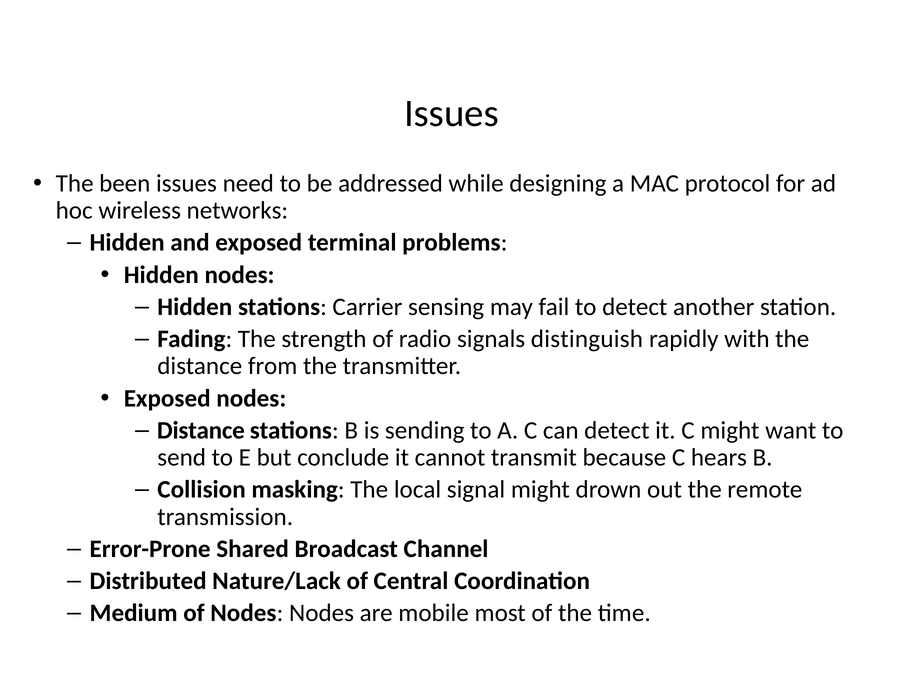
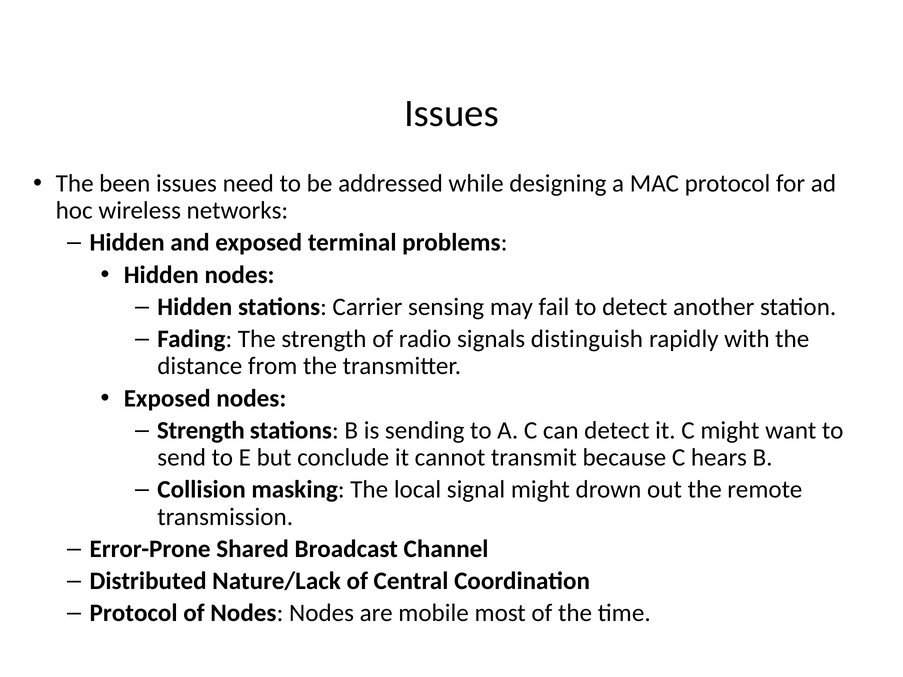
Distance: Distance -> Strength (201, 431)
Medium: Medium -> Protocol (134, 613)
